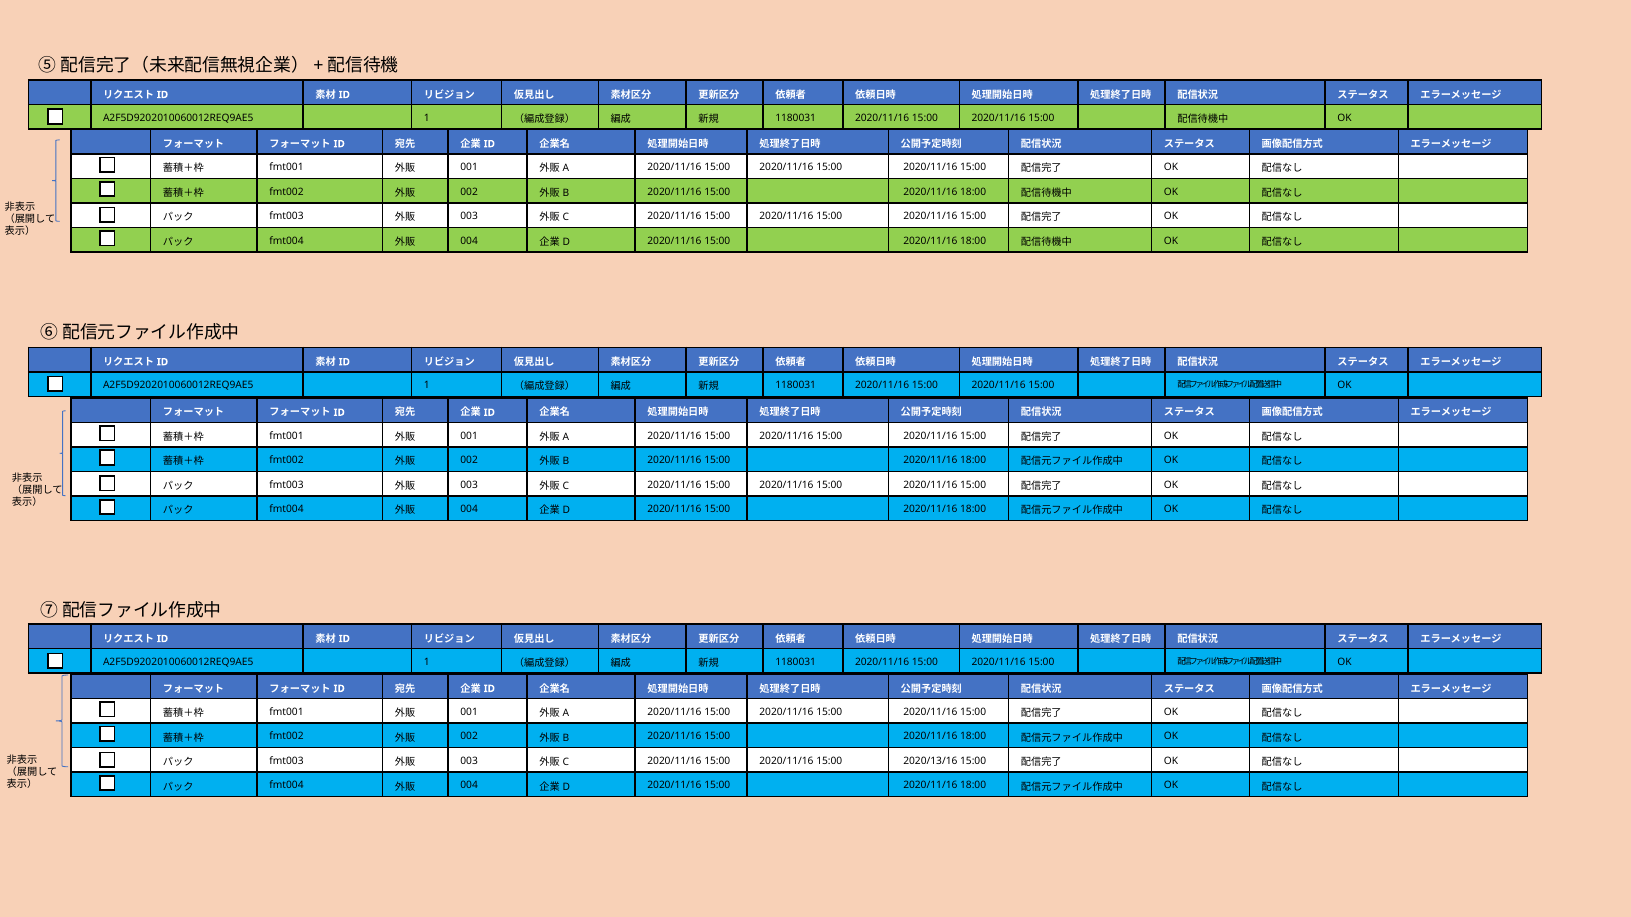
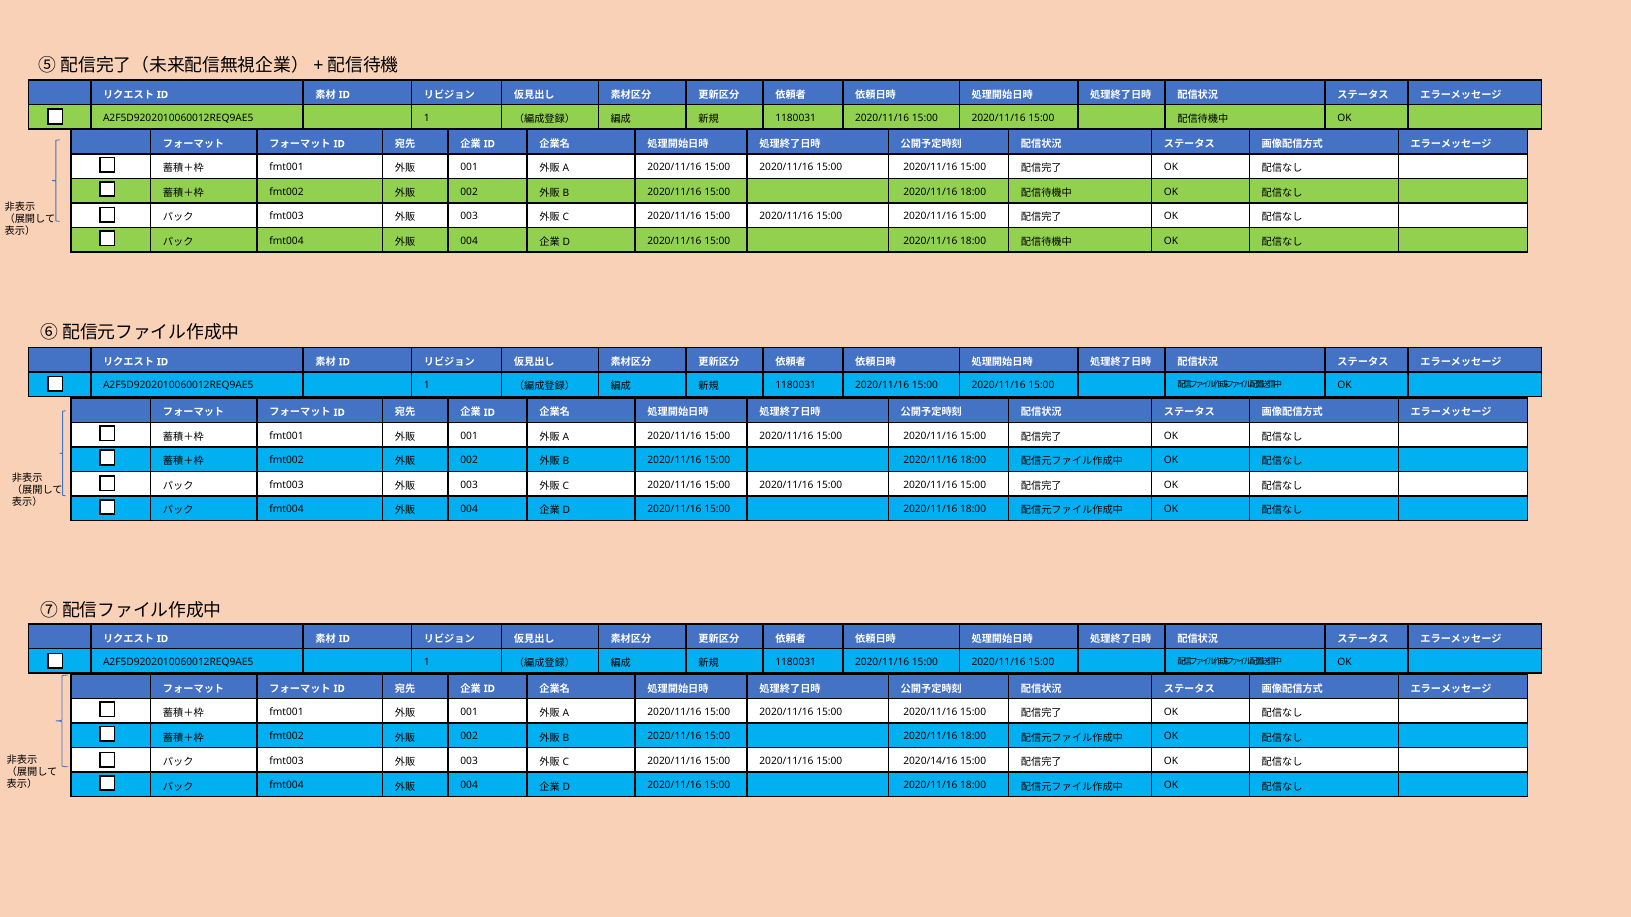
2020/13/16: 2020/13/16 -> 2020/14/16 (930, 761)
